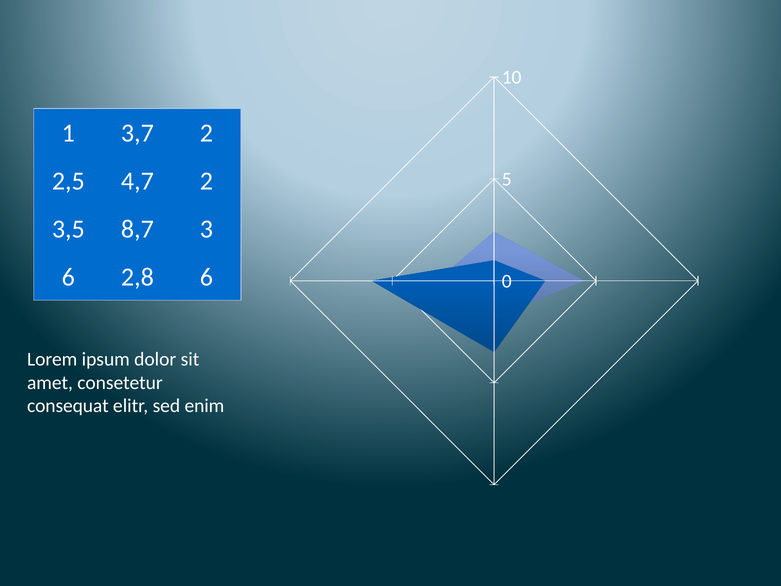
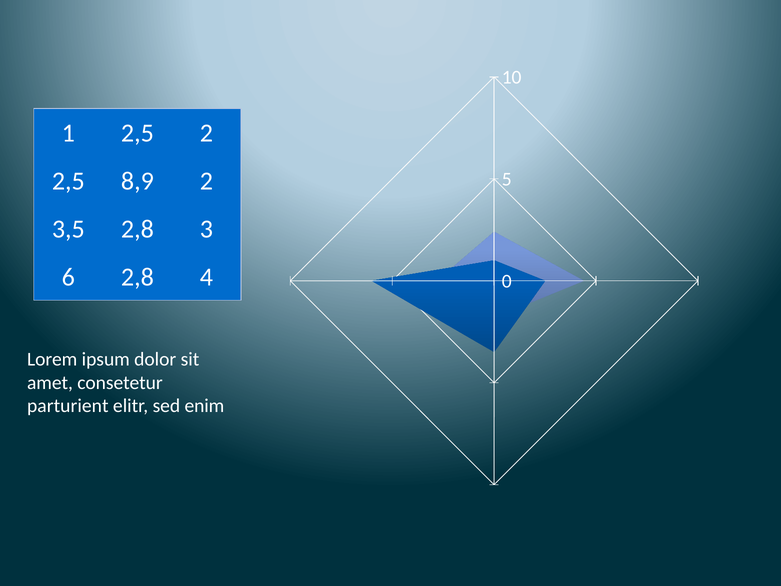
1 3,7: 3,7 -> 2,5 (137, 133)
4,7: 4,7 -> 8,9 (137, 181)
3,5 8,7: 8,7 -> 2,8 (137, 229)
2,8 6: 6 -> 4 (206, 277)
consequat: consequat -> parturient (68, 406)
